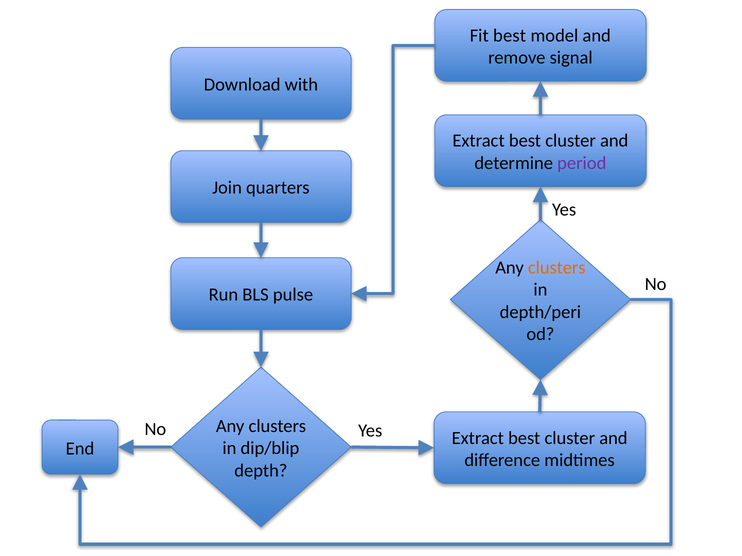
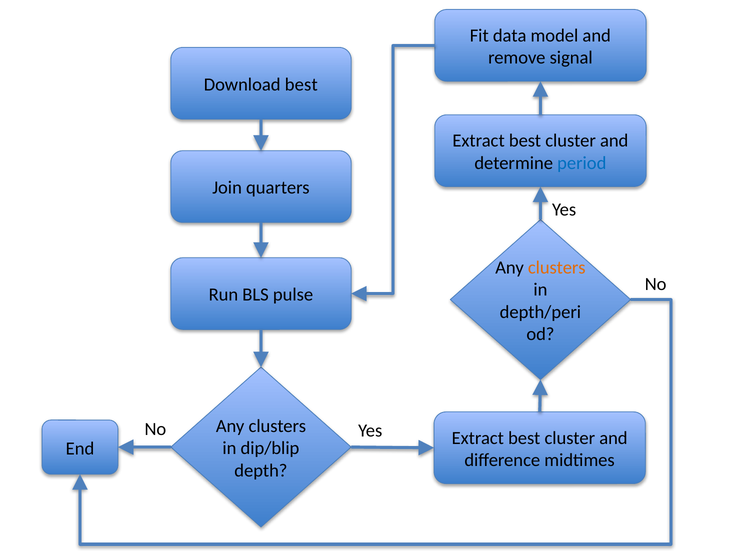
Fit best: best -> data (510, 36)
Download with: with -> best (301, 85)
period colour: purple -> blue (582, 163)
